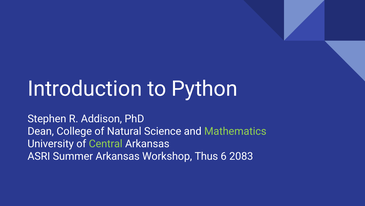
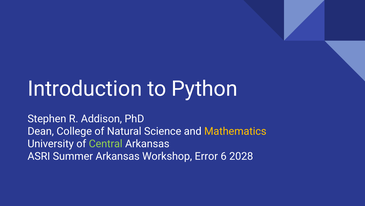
Mathematics colour: light green -> yellow (235, 131)
Thus: Thus -> Error (206, 156)
2083: 2083 -> 2028 (241, 156)
